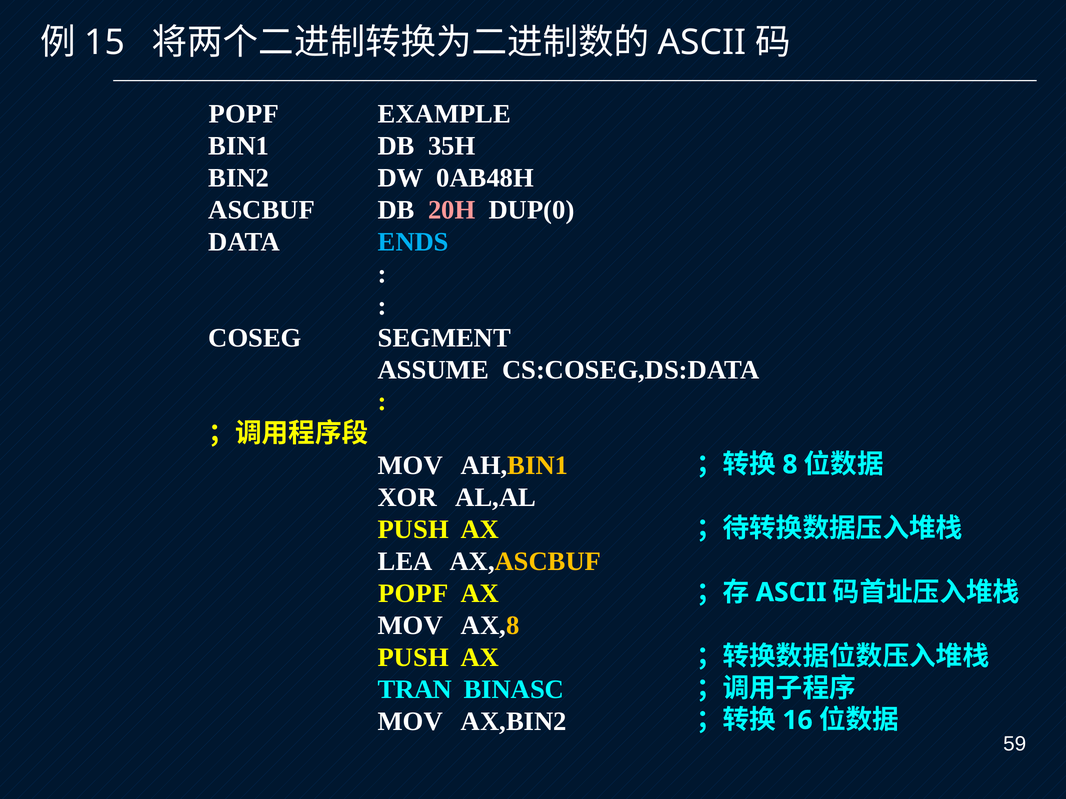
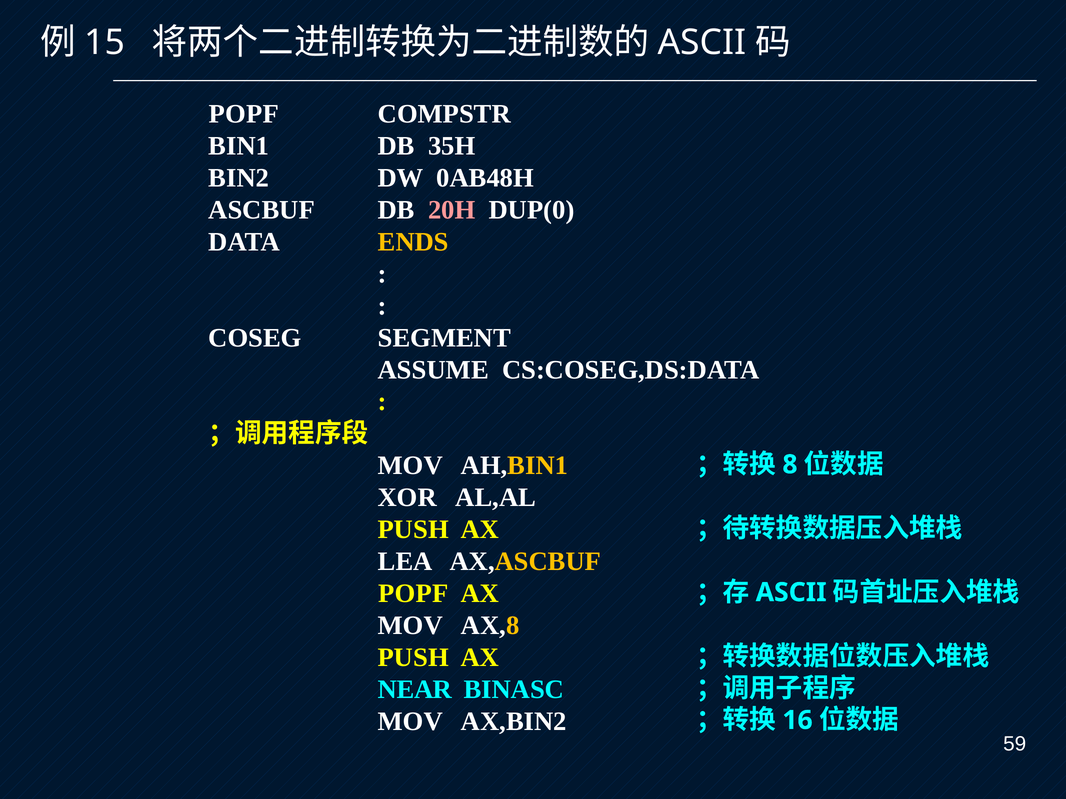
EXAMPLE: EXAMPLE -> COMPSTR (444, 114)
ENDS colour: light blue -> yellow (413, 242)
TRAN: TRAN -> NEAR (415, 690)
